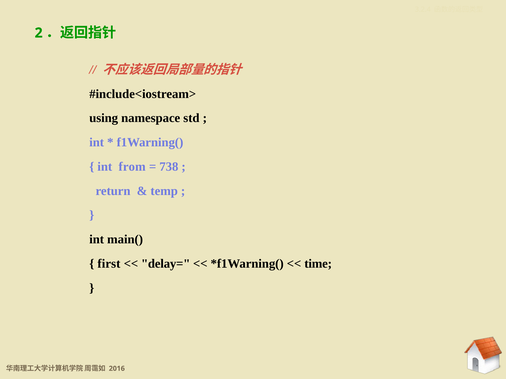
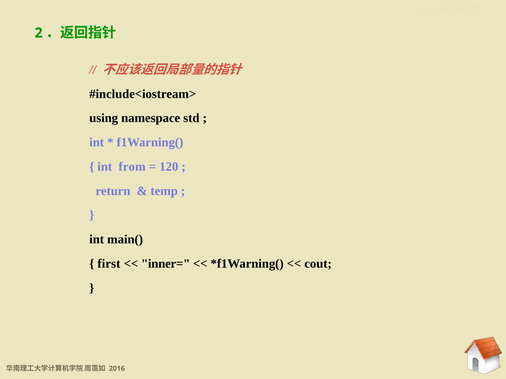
738: 738 -> 120 (169, 167)
delay=: delay= -> inner= (166, 264)
time: time -> cout (318, 264)
